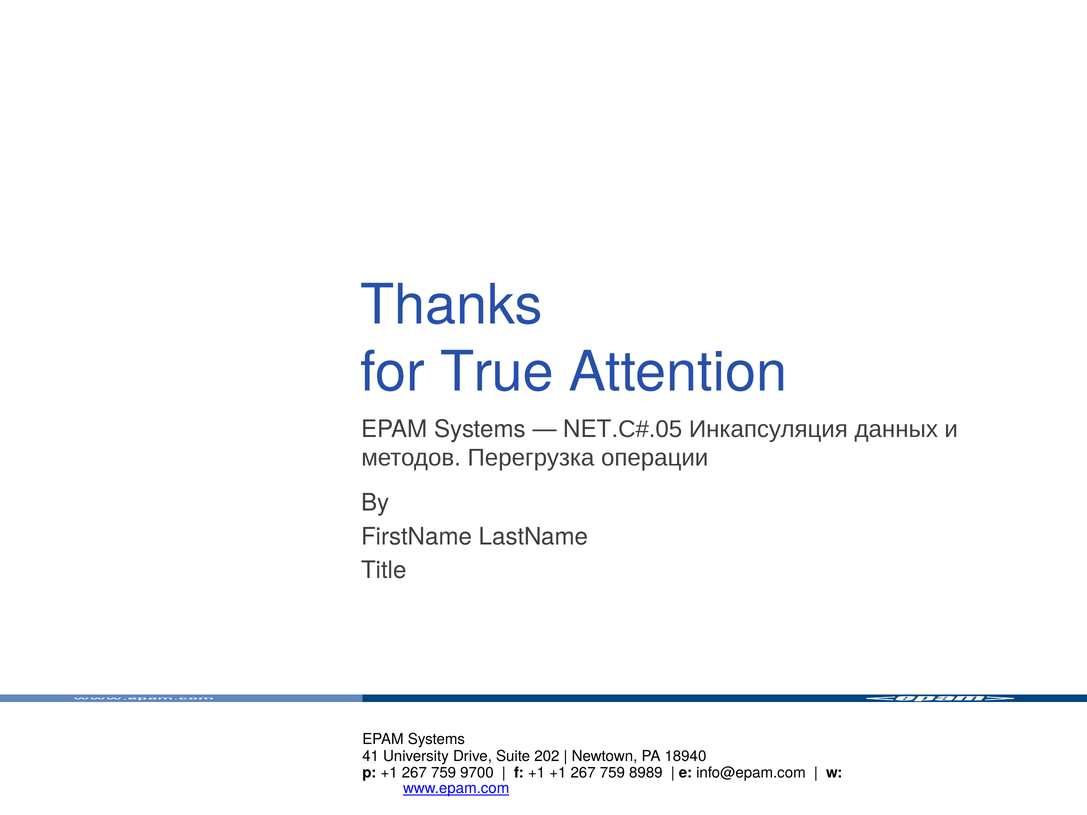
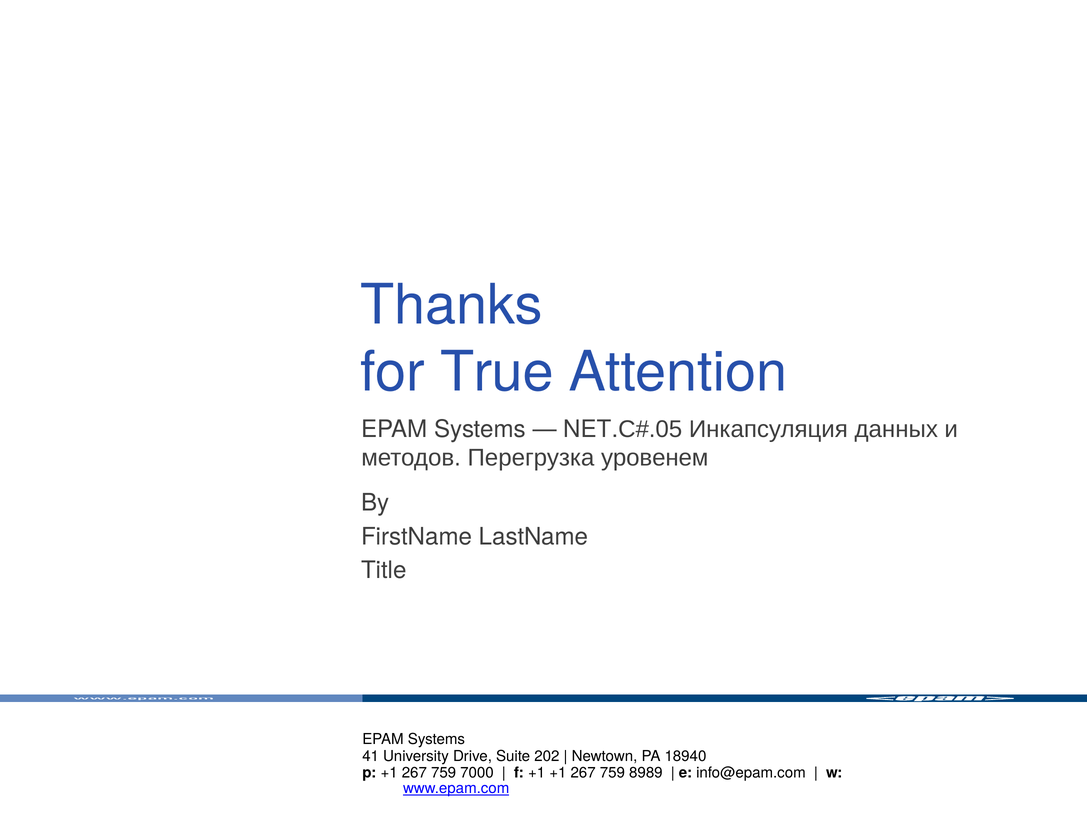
операции: операции -> уровенем (655, 458)
9700: 9700 -> 7000 (477, 773)
